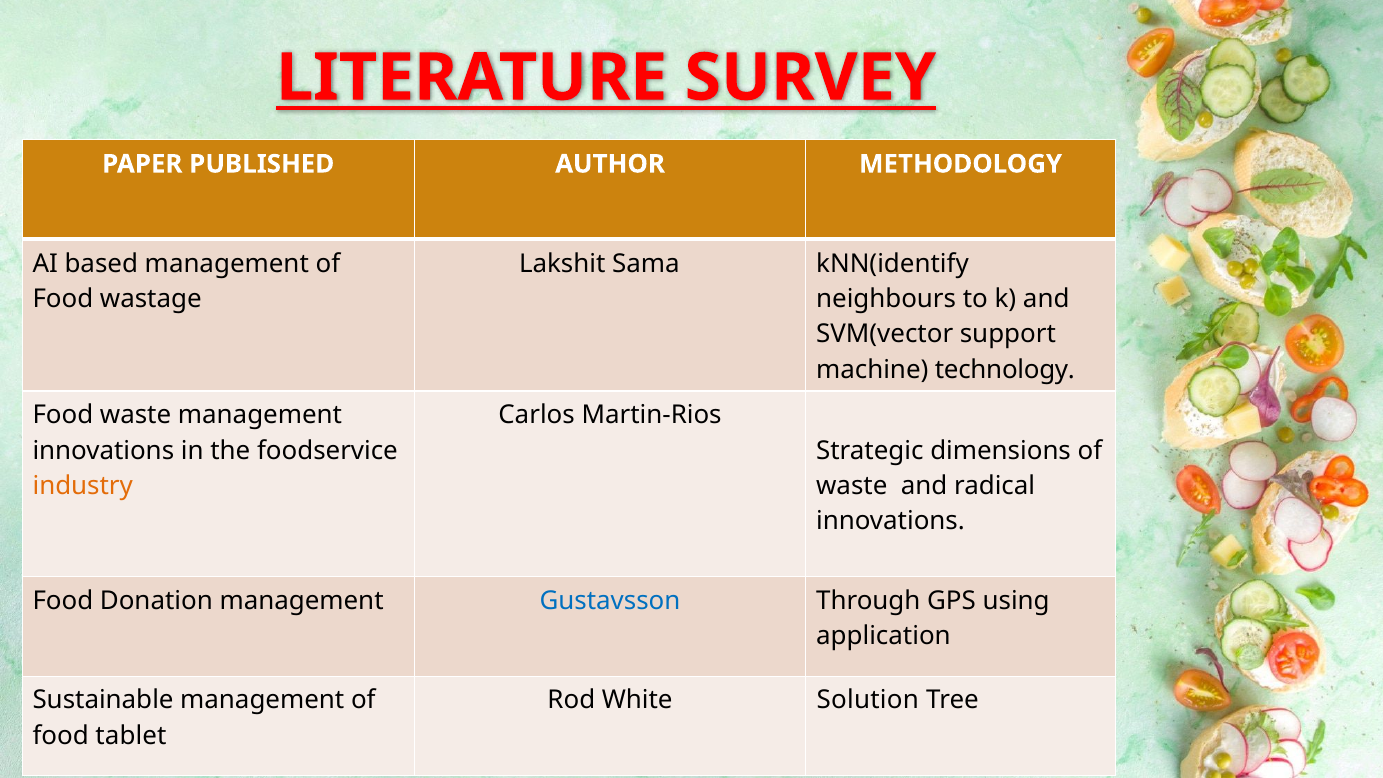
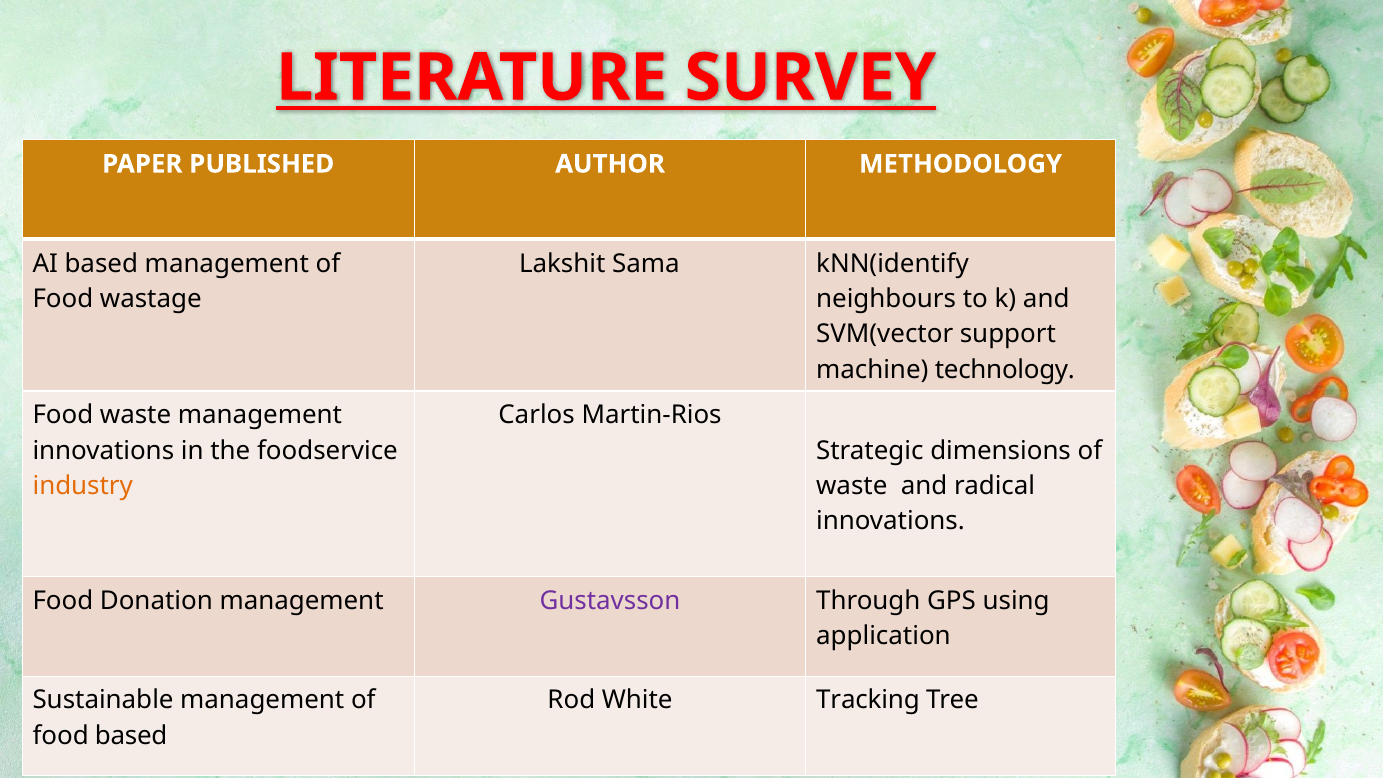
Gustavsson colour: blue -> purple (610, 601)
Solution: Solution -> Tracking (868, 700)
food tablet: tablet -> based (131, 736)
